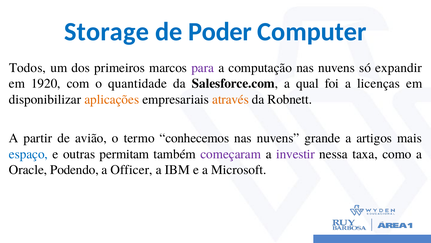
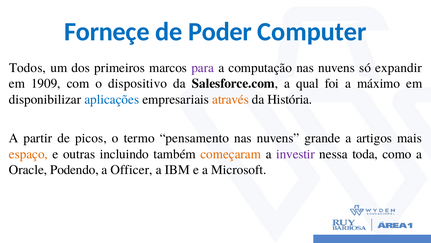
Storage: Storage -> Forneçe (107, 32)
1920: 1920 -> 1909 (46, 83)
quantidade: quantidade -> dispositivo (138, 83)
licenças: licenças -> máximo (379, 83)
aplicações colour: orange -> blue (112, 99)
Robnett: Robnett -> História (290, 99)
avião: avião -> picos (91, 138)
conhecemos: conhecemos -> pensamento (194, 138)
espaço colour: blue -> orange (28, 154)
permitam: permitam -> incluindo (124, 154)
começaram colour: purple -> orange (231, 154)
taxa: taxa -> toda (365, 154)
